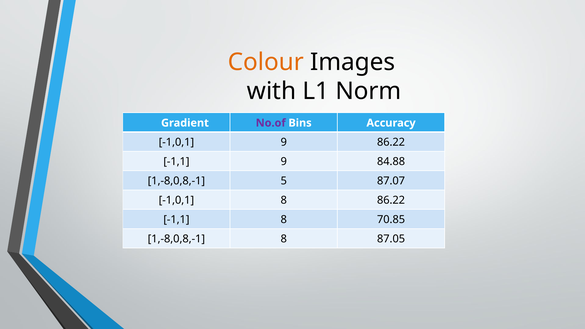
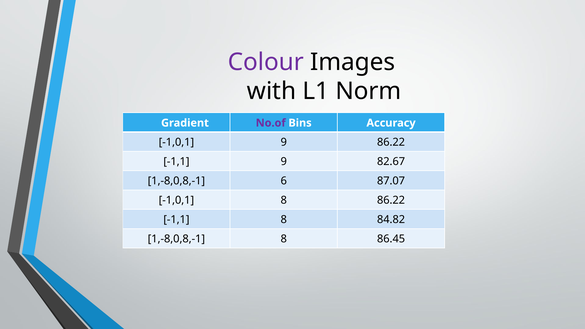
Colour colour: orange -> purple (266, 62)
84.88: 84.88 -> 82.67 (391, 162)
5: 5 -> 6 (284, 181)
70.85: 70.85 -> 84.82 (391, 220)
87.05: 87.05 -> 86.45 (391, 239)
